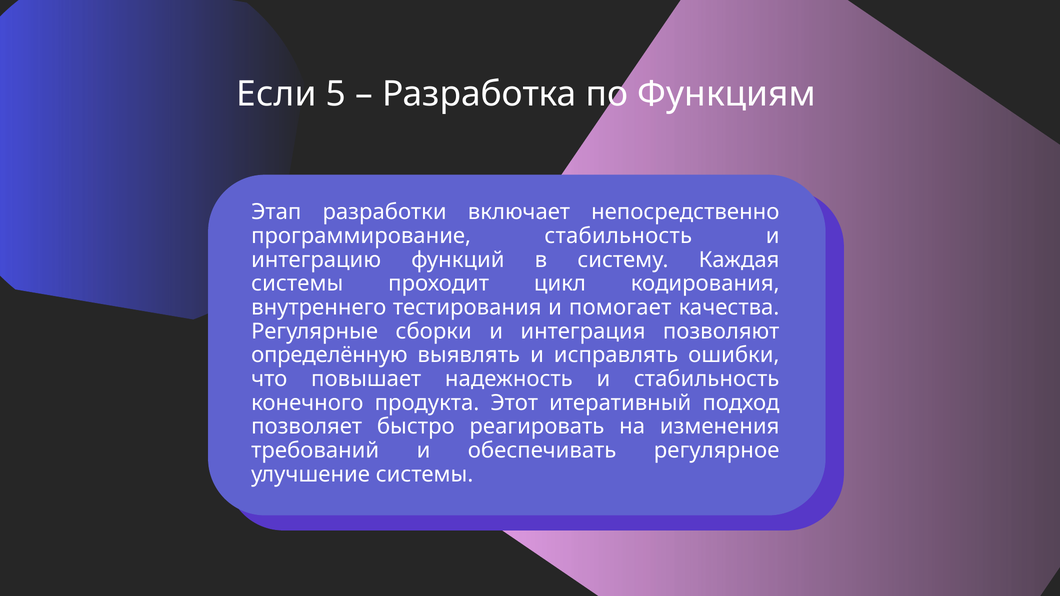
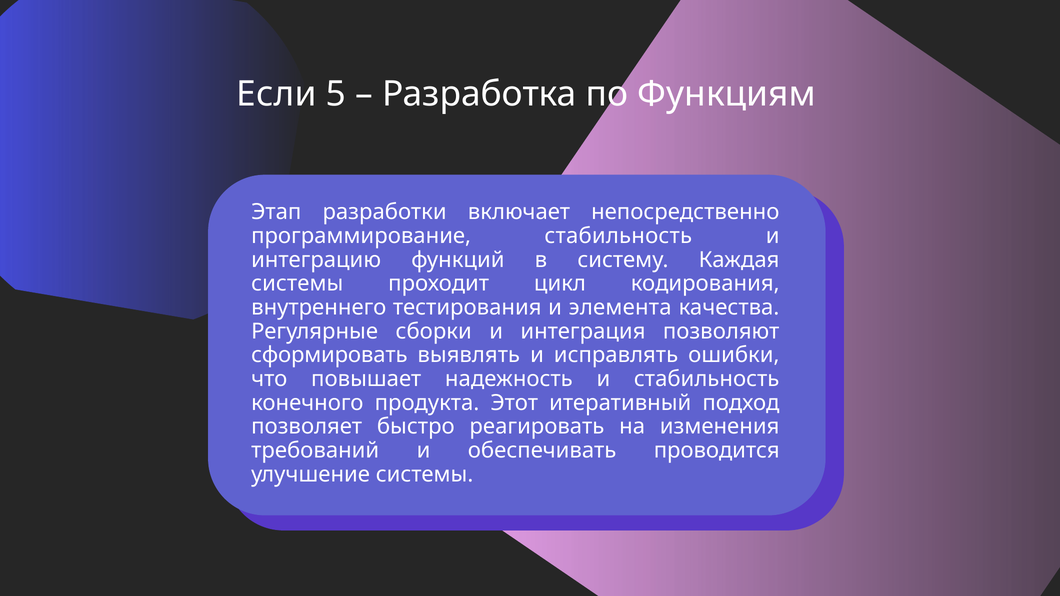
помогает: помогает -> элемента (620, 308)
определённую: определённую -> сформировать (329, 355)
регулярное: регулярное -> проводится (717, 451)
